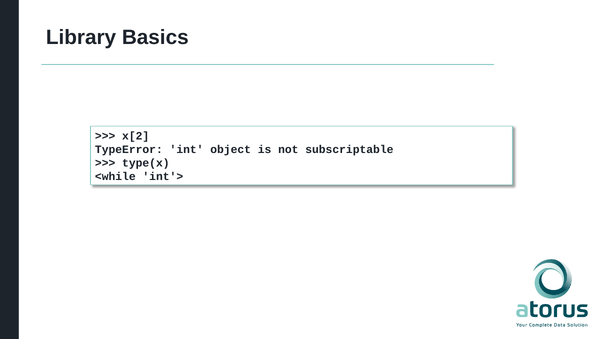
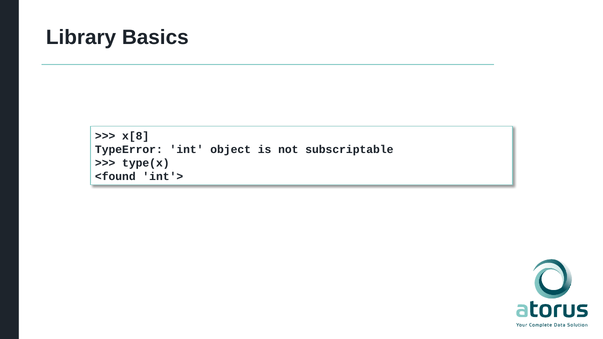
x[2: x[2 -> x[8 (136, 136)
<while: <while -> <found (115, 177)
